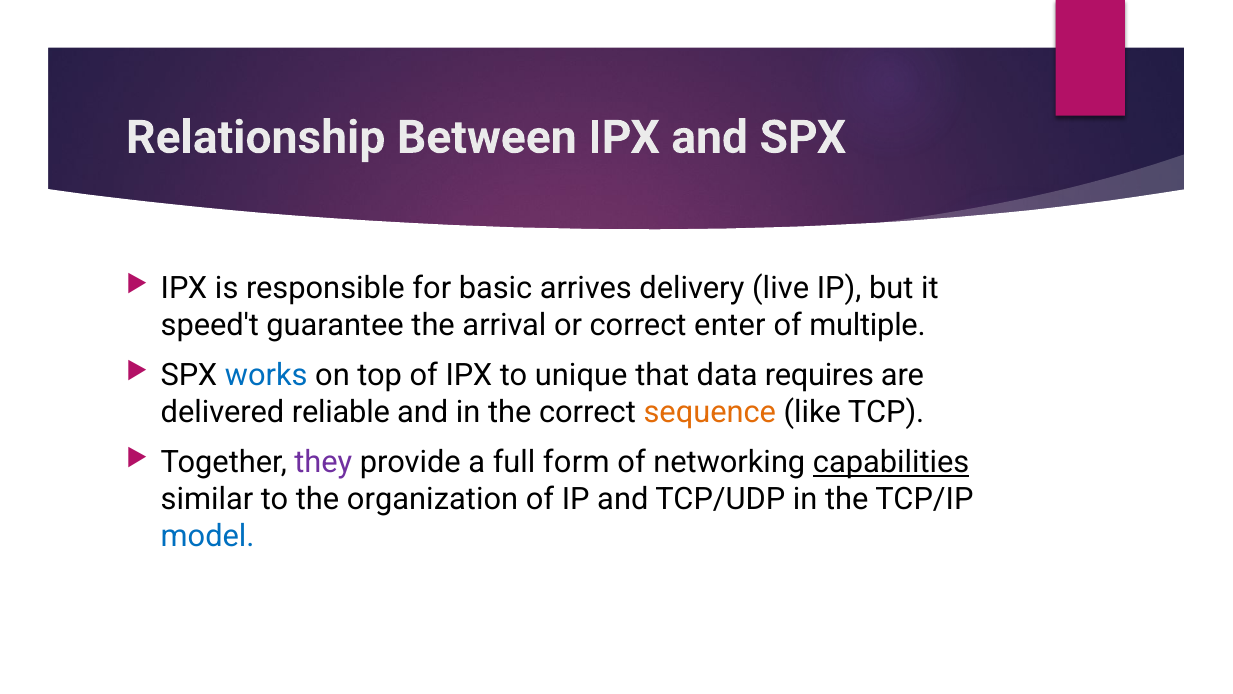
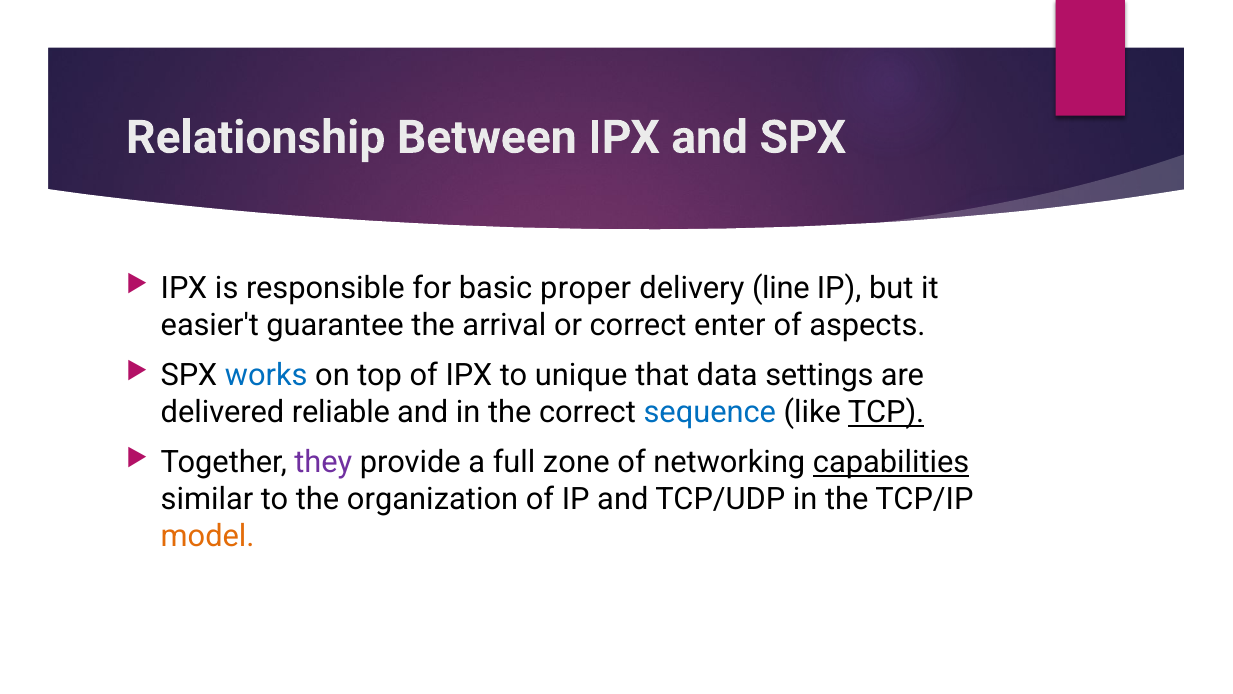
arrives: arrives -> proper (586, 289)
live: live -> line (781, 289)
speed't: speed't -> easier't (210, 326)
multiple: multiple -> aspects (867, 326)
requires: requires -> settings (819, 375)
sequence colour: orange -> blue (710, 412)
TCP underline: none -> present (886, 412)
form: form -> zone (576, 462)
model colour: blue -> orange (208, 536)
